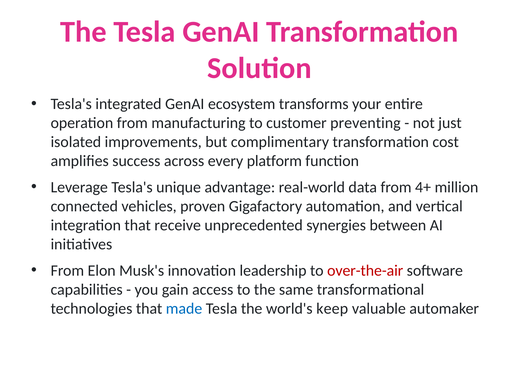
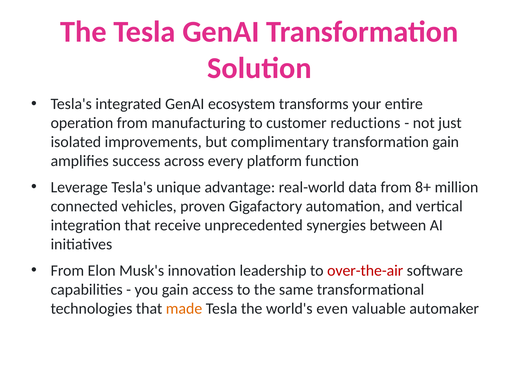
preventing: preventing -> reductions (365, 123)
transformation cost: cost -> gain (446, 142)
4+: 4+ -> 8+ (423, 187)
made colour: blue -> orange (184, 309)
keep: keep -> even (332, 309)
